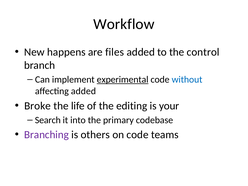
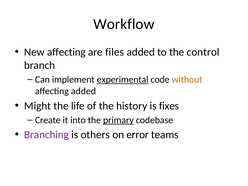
New happens: happens -> affecting (66, 52)
without colour: blue -> orange (187, 79)
Broke: Broke -> Might (38, 106)
editing: editing -> history (132, 106)
your: your -> fixes (169, 106)
Search: Search -> Create (48, 120)
primary underline: none -> present (118, 120)
on code: code -> error (138, 135)
